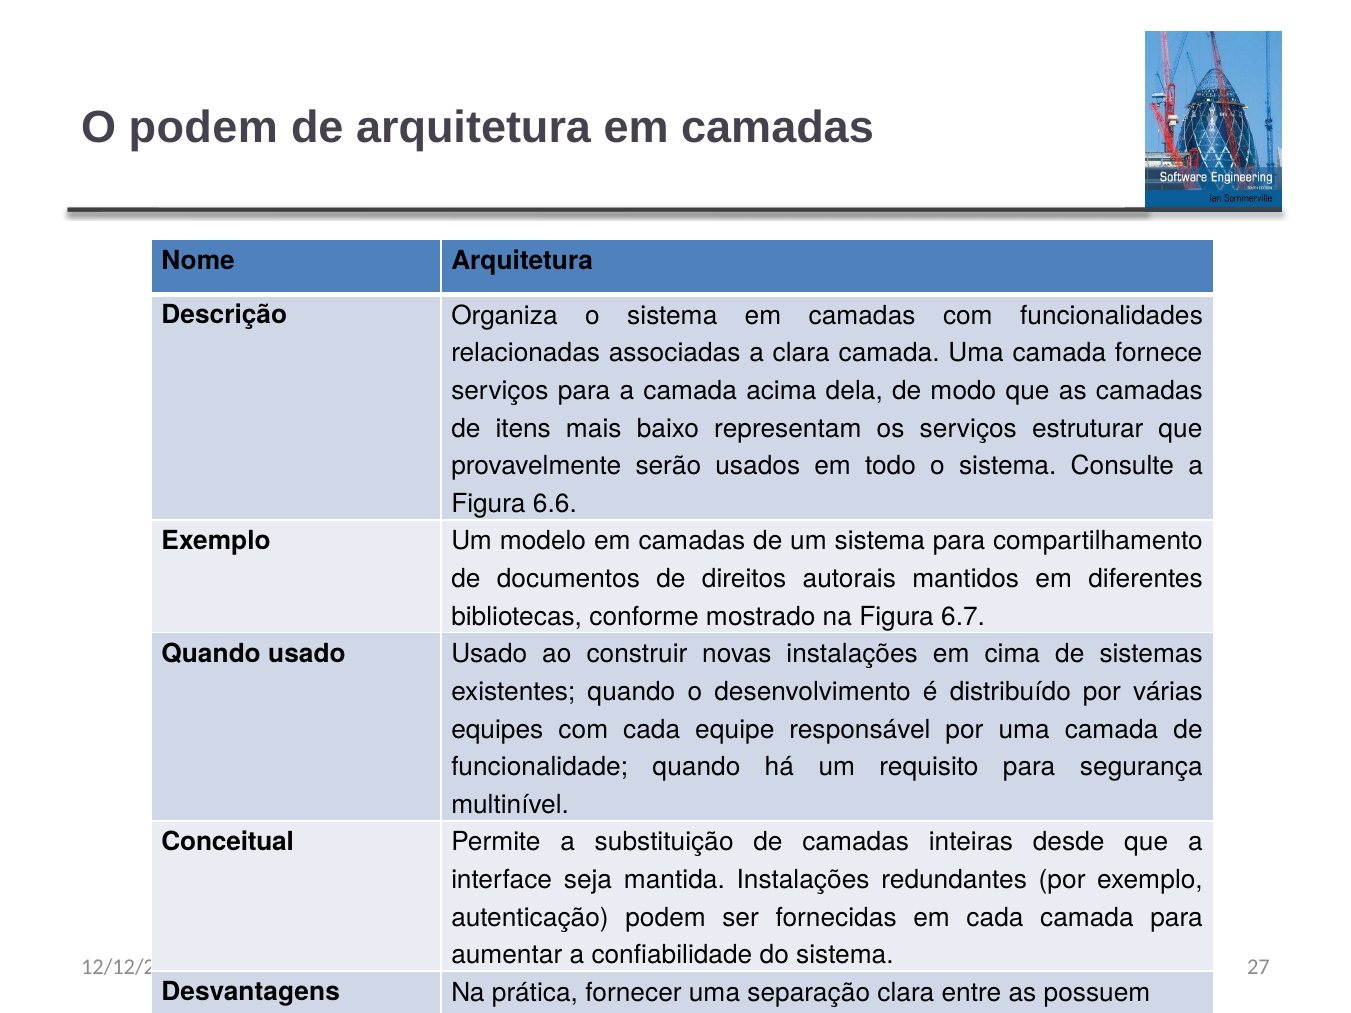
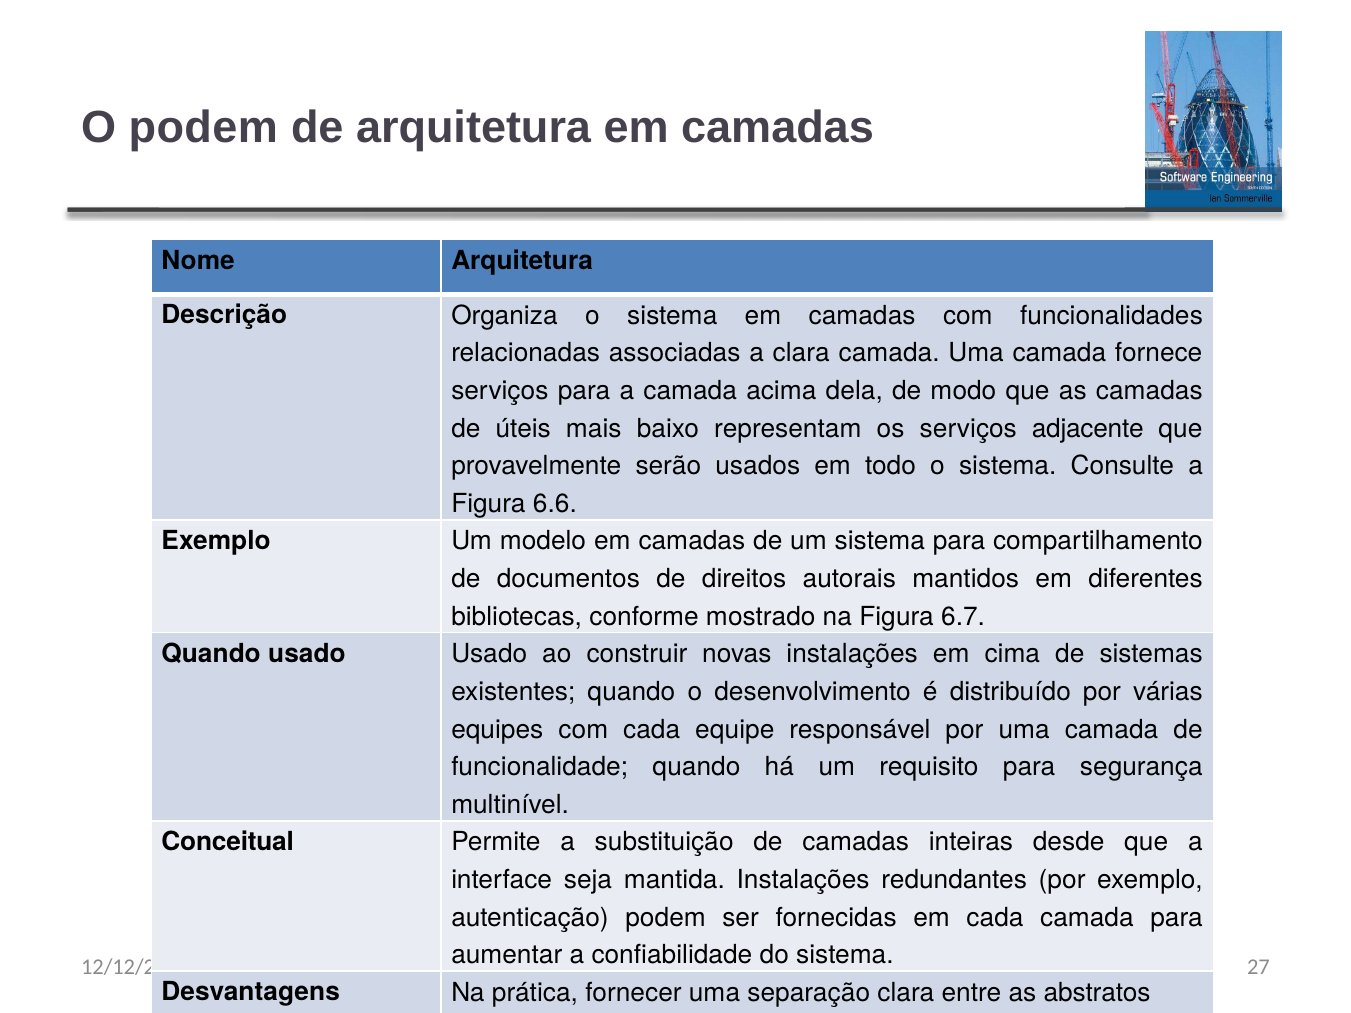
itens: itens -> úteis (523, 429)
estruturar: estruturar -> adjacente (1088, 429)
possuem: possuem -> abstratos (1097, 993)
